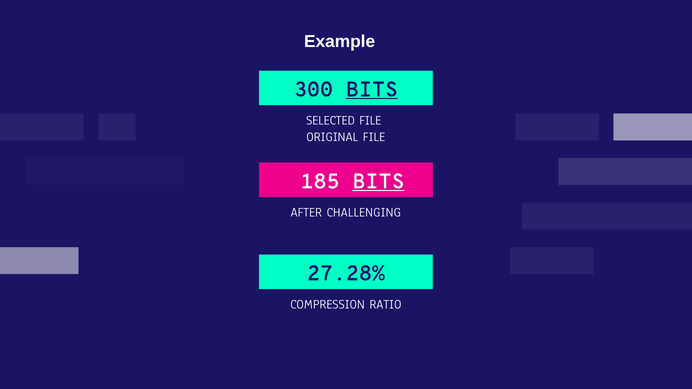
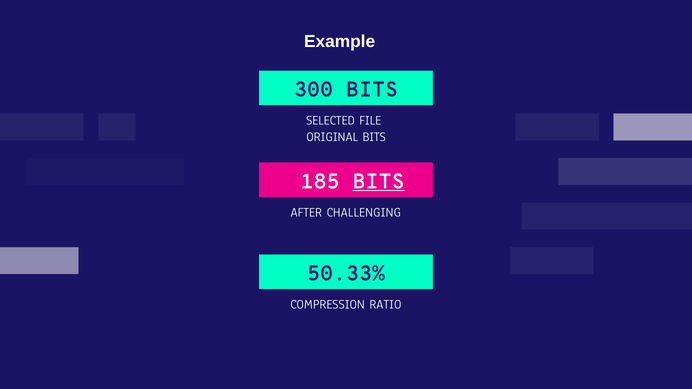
BITS underline: present -> none (372, 89)
ORIGINAL FILE: FILE -> BITS (374, 137)
27.28%: 27.28% -> 50.33% (346, 273)
